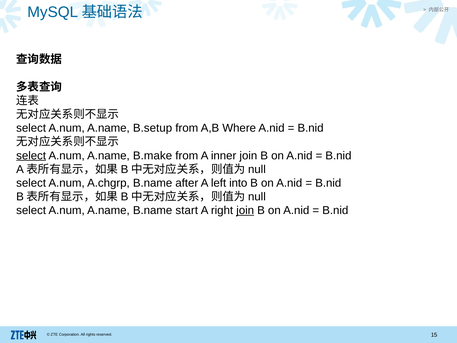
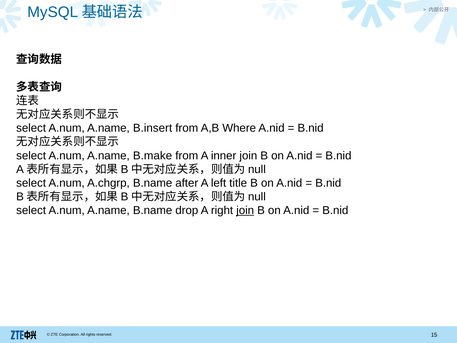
B.setup: B.setup -> B.insert (153, 128)
select underline: present -> none (31, 155)
into: into -> title (238, 183)
start: start -> drop (187, 210)
